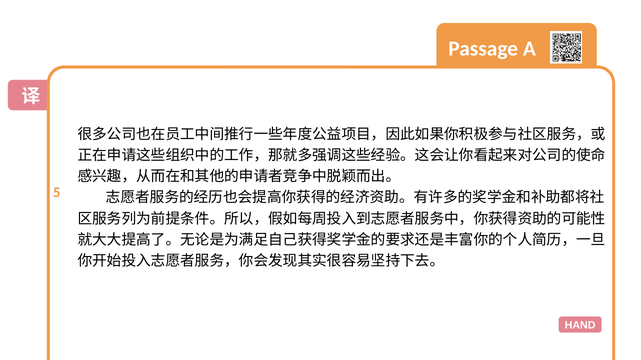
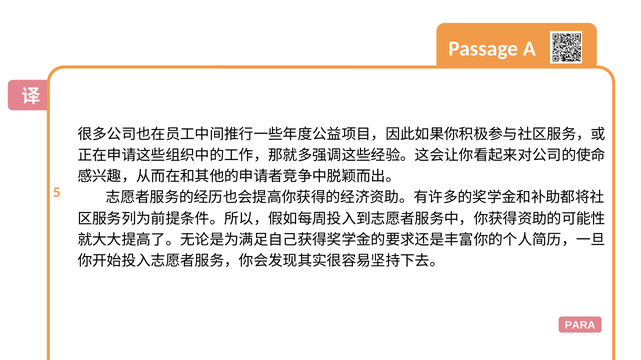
HAND: HAND -> PARA (580, 326)
